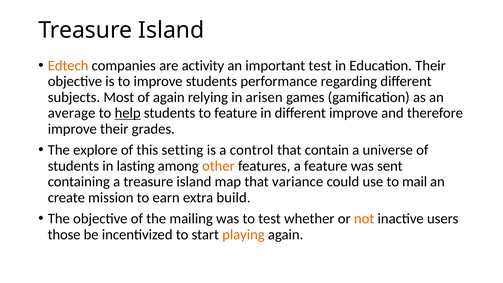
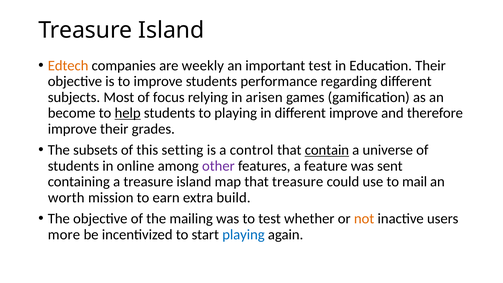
activity: activity -> weekly (203, 65)
of again: again -> focus (169, 97)
average: average -> become (72, 113)
to feature: feature -> playing (236, 113)
explore: explore -> subsets (95, 150)
contain underline: none -> present (327, 150)
lasting: lasting -> online (136, 166)
other colour: orange -> purple (218, 166)
that variance: variance -> treasure (298, 182)
create: create -> worth (66, 198)
those: those -> more (64, 234)
playing colour: orange -> blue (243, 234)
